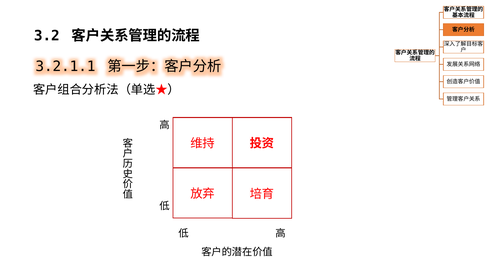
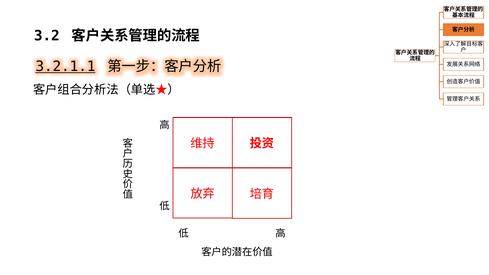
3.2.1.1 underline: none -> present (65, 67)
